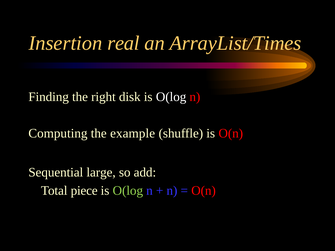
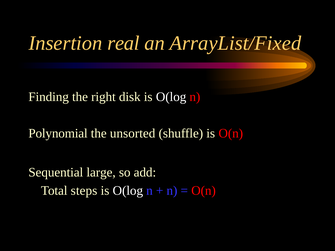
ArrayList/Times: ArrayList/Times -> ArrayList/Fixed (235, 43)
Computing: Computing -> Polynomial (58, 133)
example: example -> unsorted (133, 133)
piece: piece -> steps (84, 191)
O(log colour: light green -> white (128, 191)
